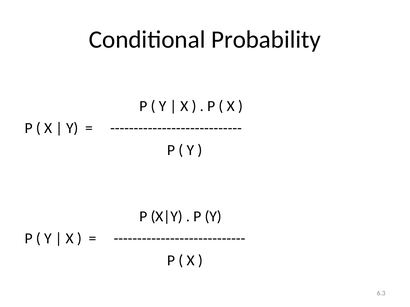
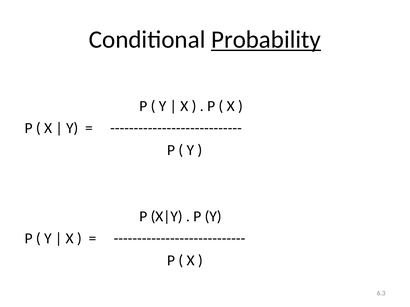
Probability underline: none -> present (266, 40)
